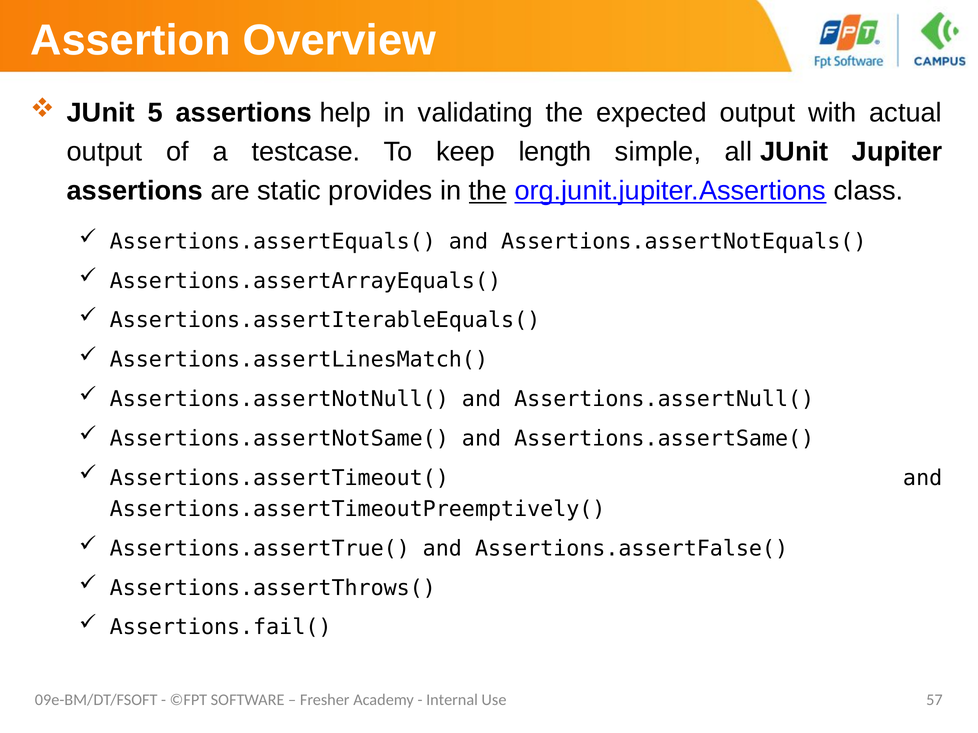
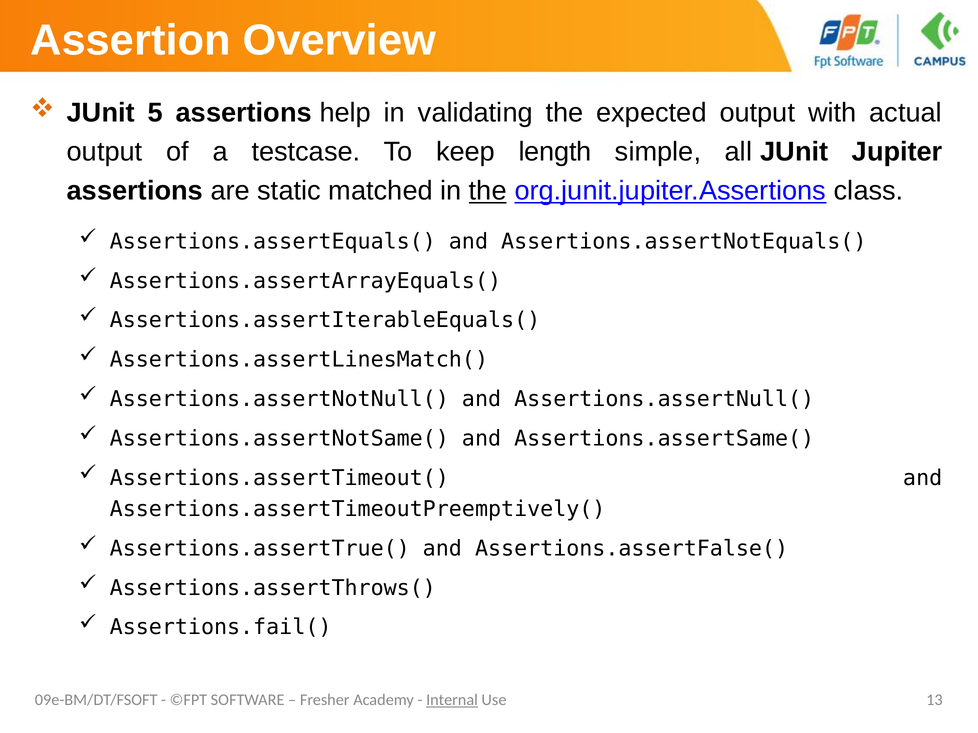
provides: provides -> matched (381, 191)
Internal underline: none -> present (452, 700)
57: 57 -> 13 (934, 700)
